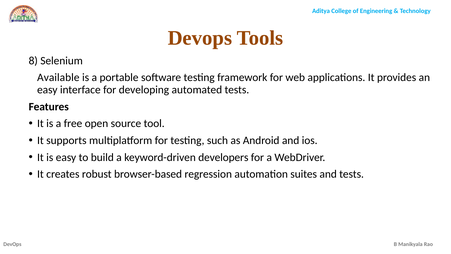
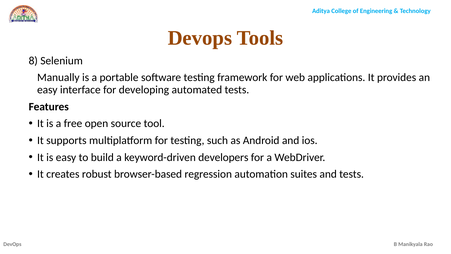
Available: Available -> Manually (58, 77)
